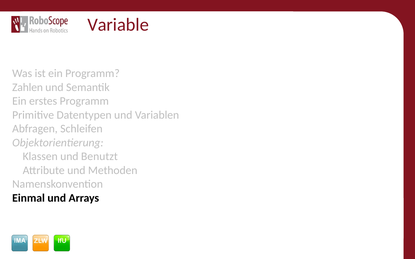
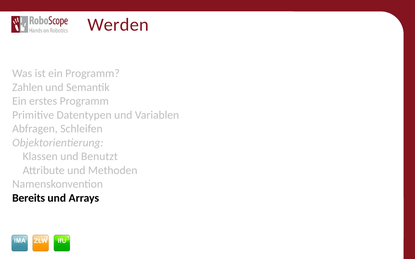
Variable: Variable -> Werden (118, 25)
Einmal: Einmal -> Bereits (29, 198)
